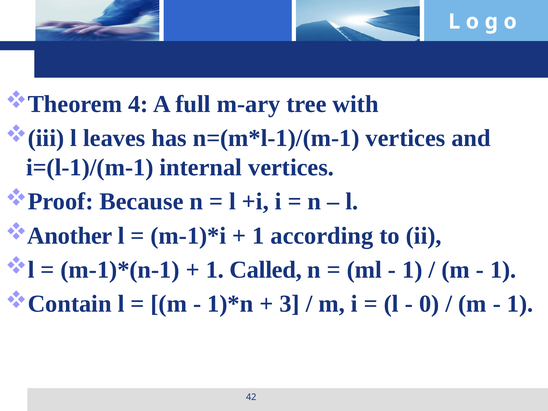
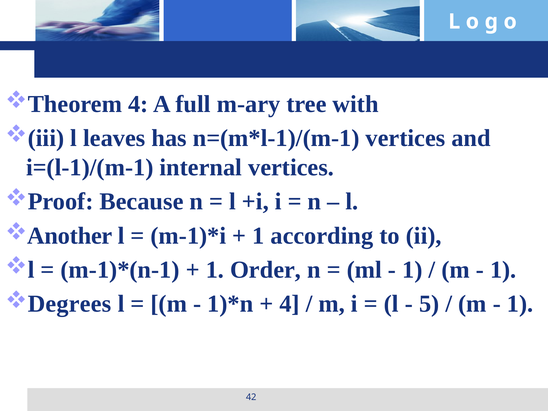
Called: Called -> Order (266, 270)
Contain: Contain -> Degrees (70, 304)
3: 3 -> 4 (289, 304)
0: 0 -> 5 (429, 304)
